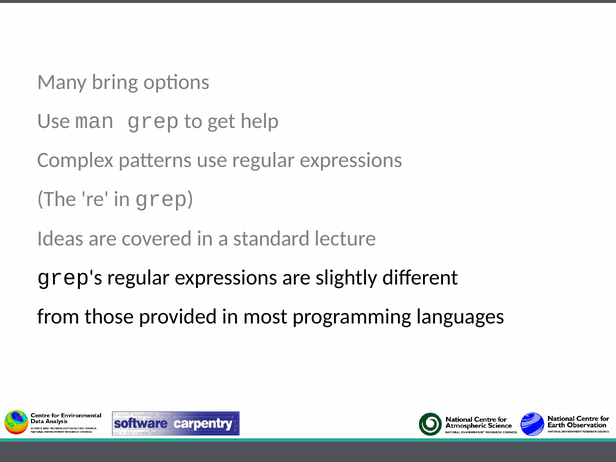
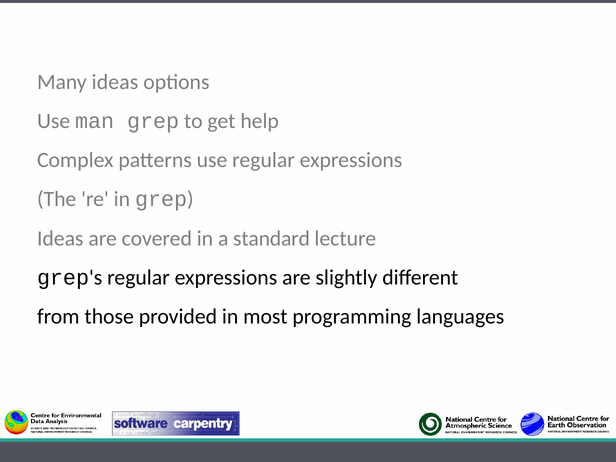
Many bring: bring -> ideas (115, 82)
